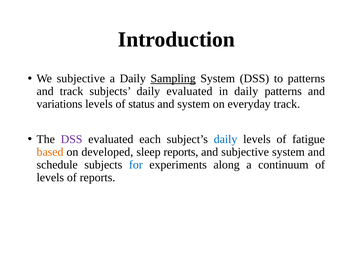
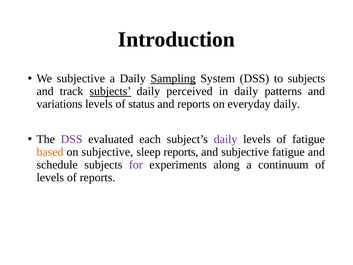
to patterns: patterns -> subjects (306, 79)
subjects underline: none -> present (110, 91)
daily evaluated: evaluated -> perceived (189, 91)
and system: system -> reports (194, 104)
everyday track: track -> daily (287, 104)
daily colour: blue -> purple (226, 139)
on developed: developed -> subjective (107, 152)
subjective system: system -> fatigue (288, 152)
for colour: blue -> purple (136, 165)
